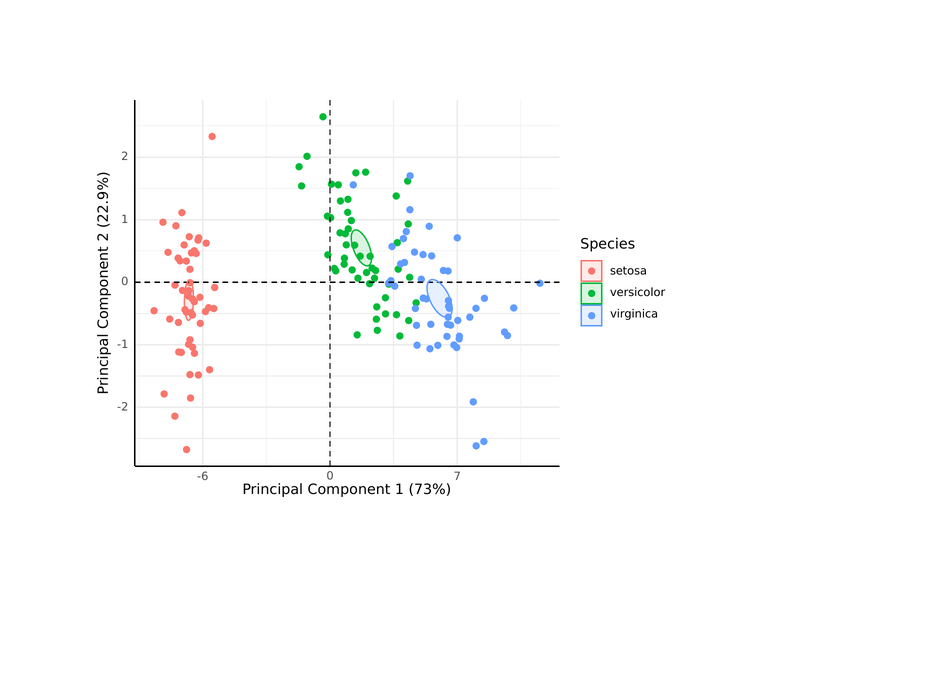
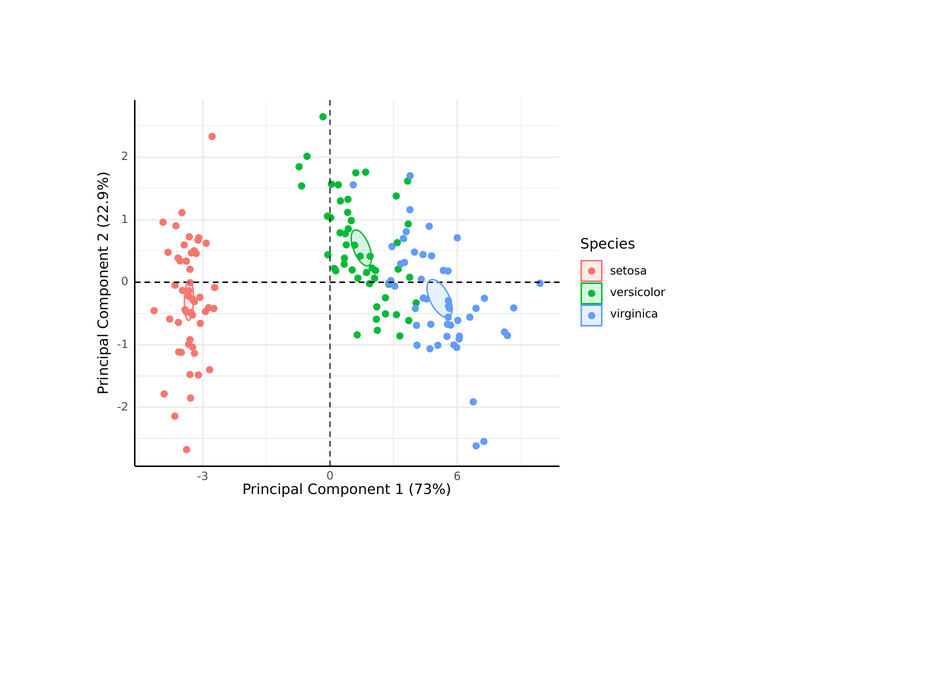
-6: -6 -> -3 (203, 476)
7: 7 -> 6 (457, 476)
